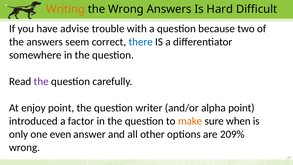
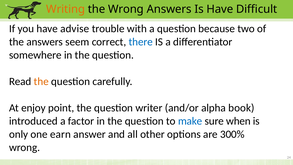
Is Hard: Hard -> Have (220, 9)
the colour: purple -> orange (41, 81)
alpha point: point -> book (241, 108)
make colour: orange -> blue (190, 121)
even: even -> earn (60, 134)
209%: 209% -> 300% (232, 134)
